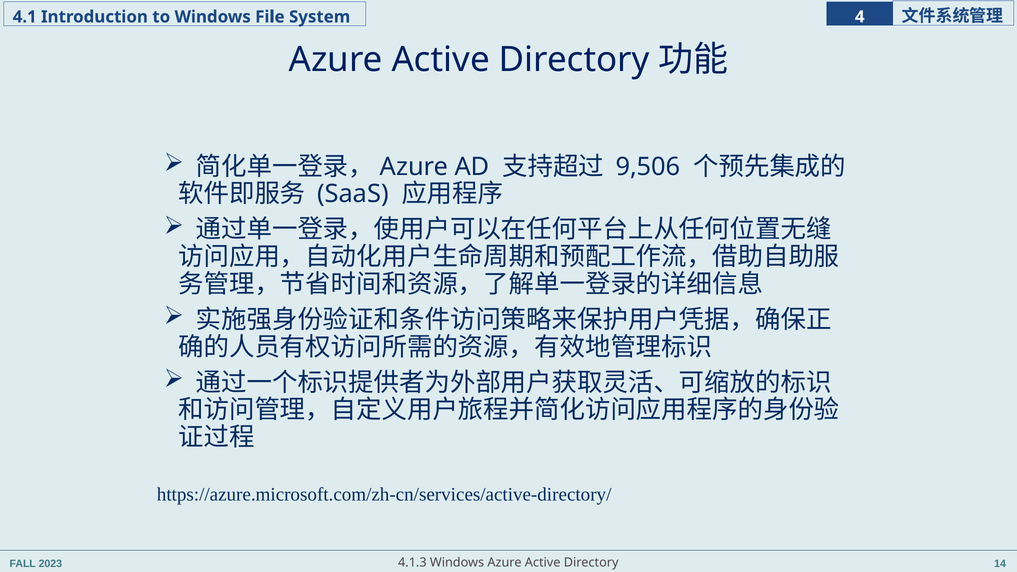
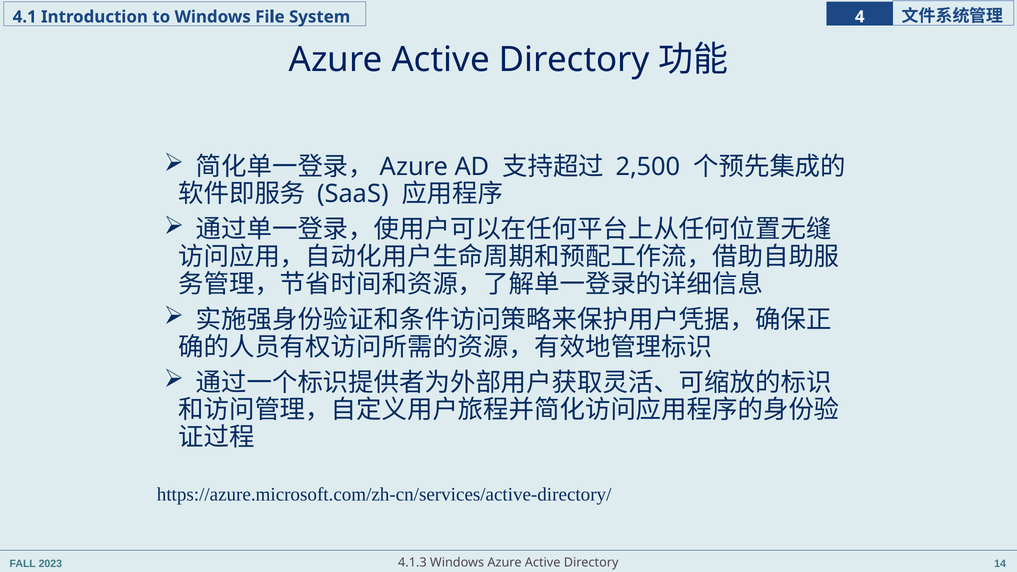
9,506: 9,506 -> 2,500 (648, 167)
